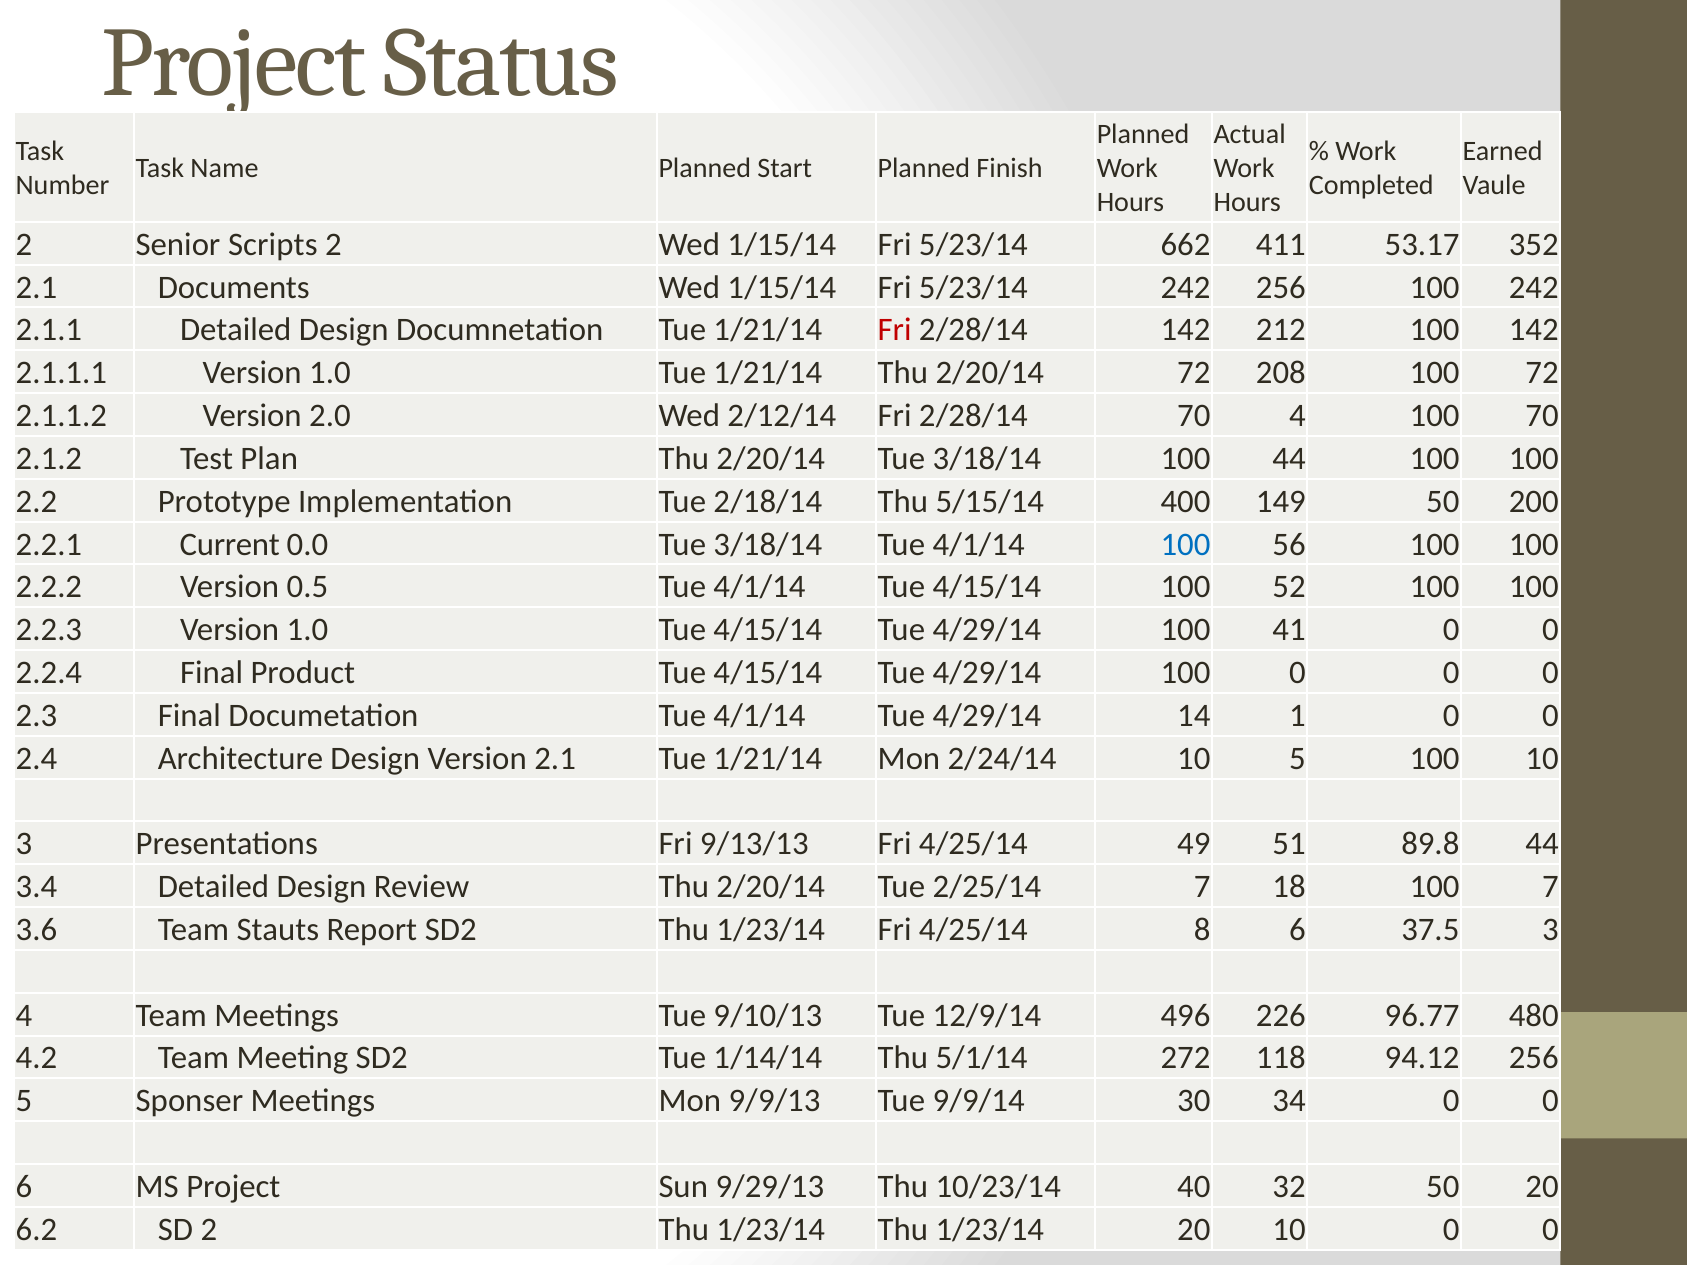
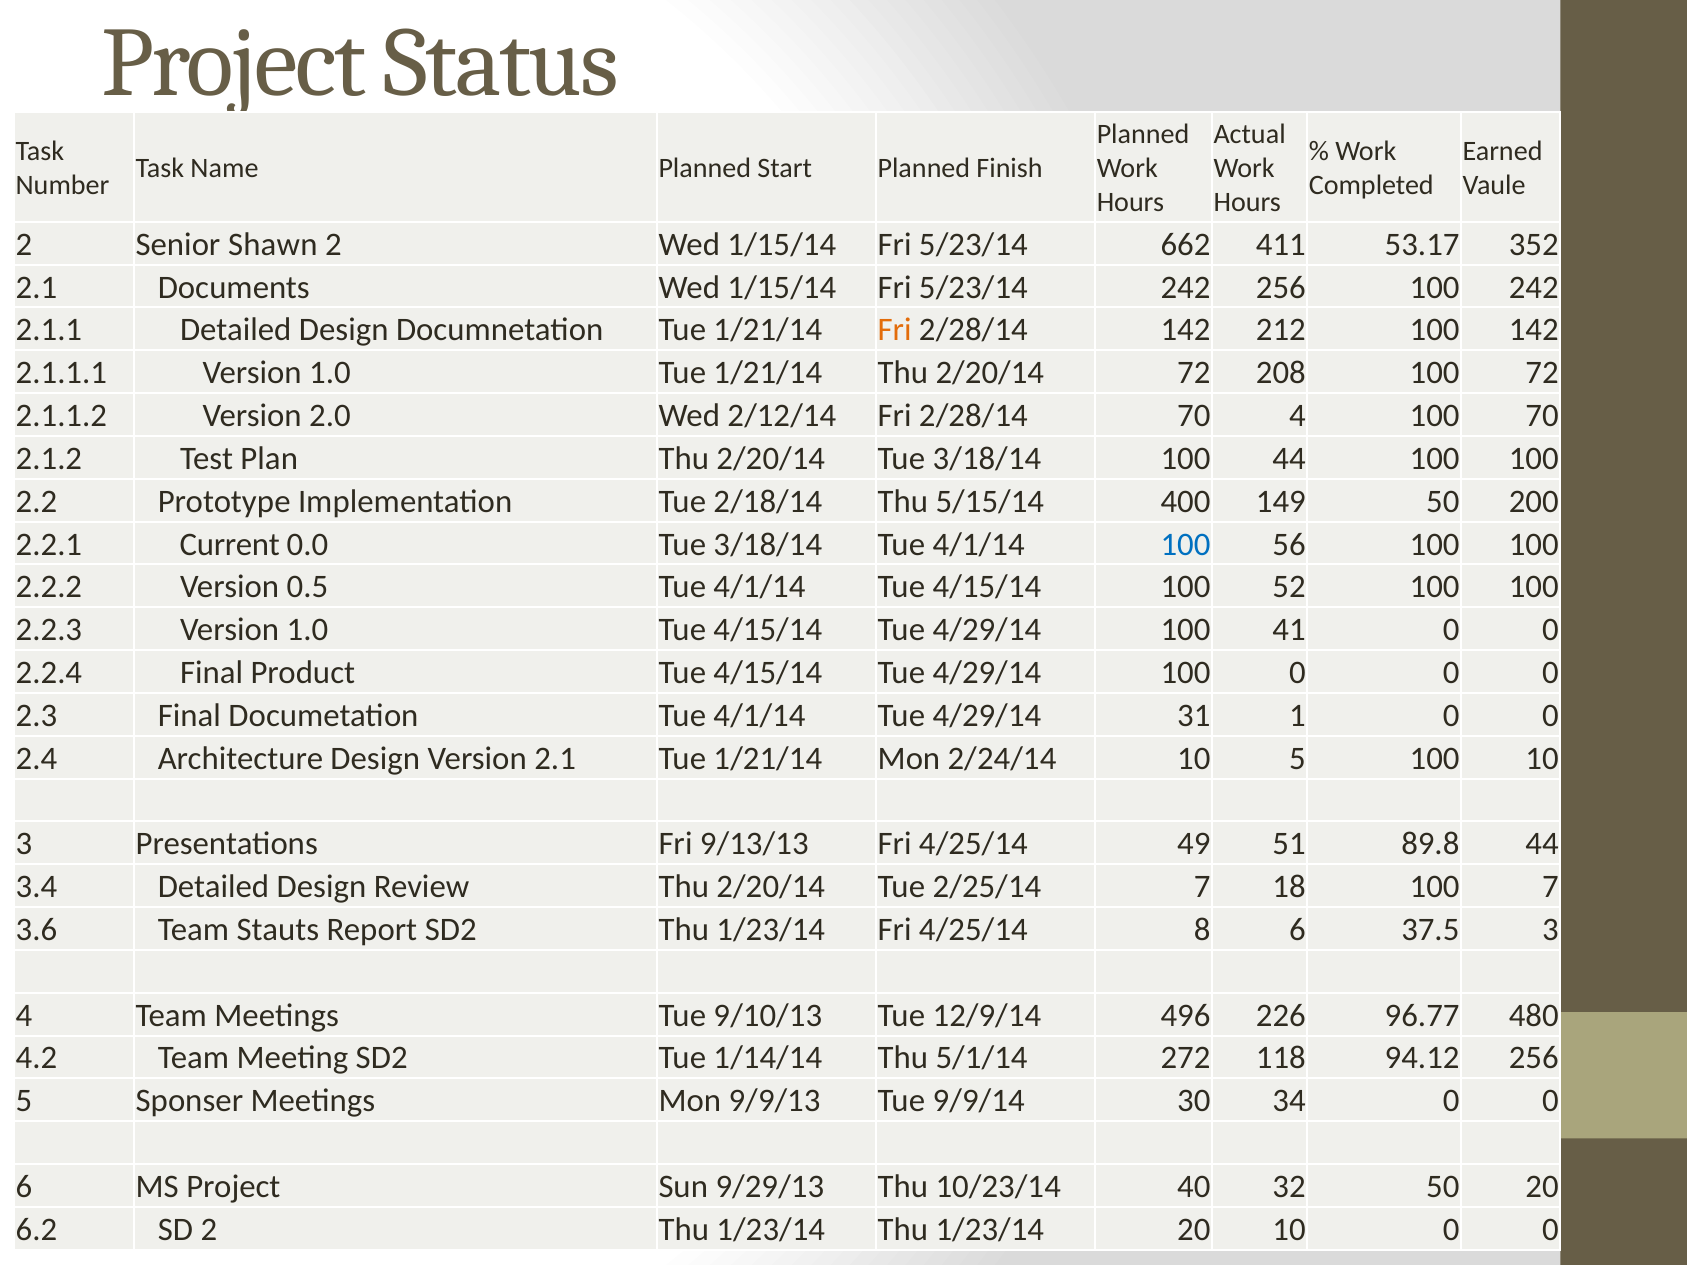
Scripts: Scripts -> Shawn (273, 244)
Fri colour: red -> orange (895, 330)
14: 14 -> 31 (1194, 716)
